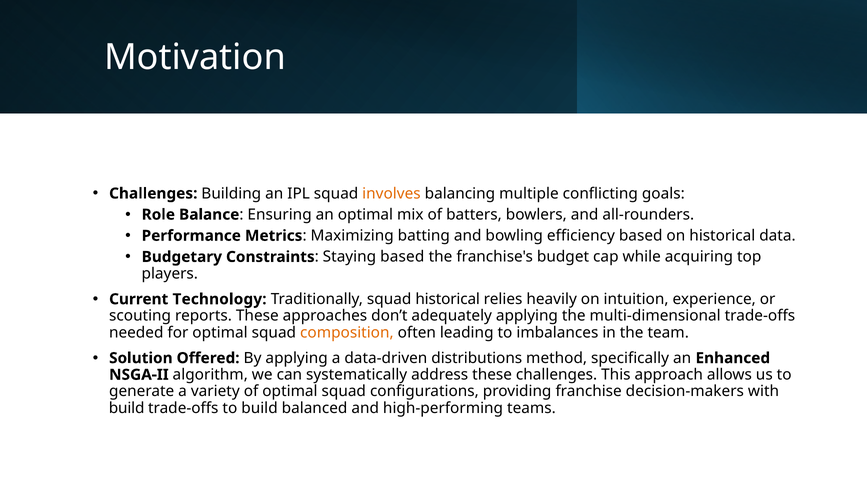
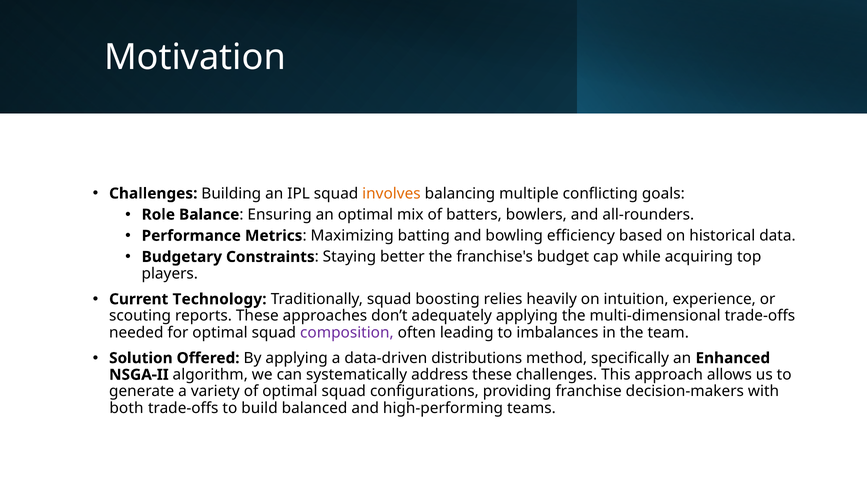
Staying based: based -> better (402, 257)
squad historical: historical -> boosting (448, 299)
composition colour: orange -> purple (347, 332)
build: build -> both (126, 408)
